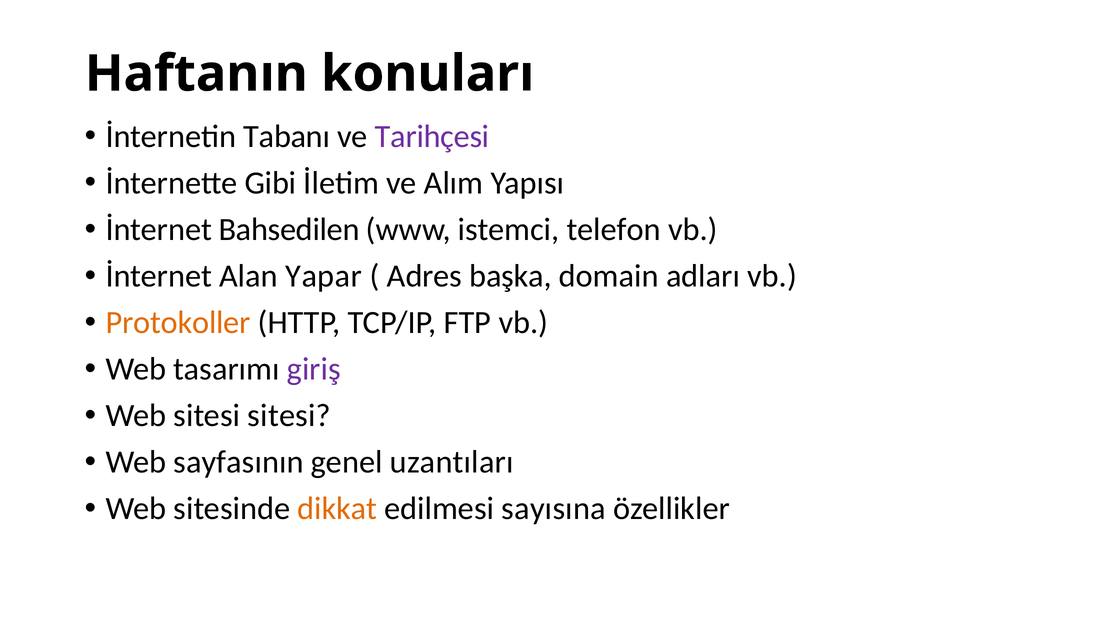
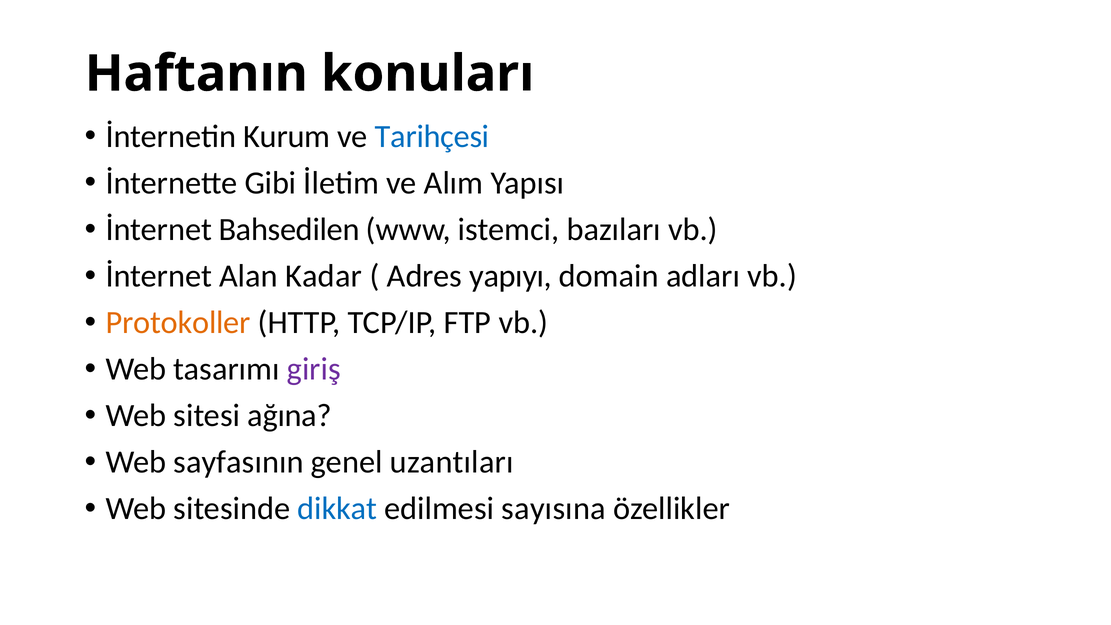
Tabanı: Tabanı -> Kurum (287, 137)
Tarihçesi colour: purple -> blue (432, 137)
telefon: telefon -> bazıları (614, 230)
Yapar: Yapar -> Kadar (324, 276)
başka: başka -> yapıyı (511, 276)
sitesi sitesi: sitesi -> ağına (289, 416)
dikkat colour: orange -> blue (337, 509)
